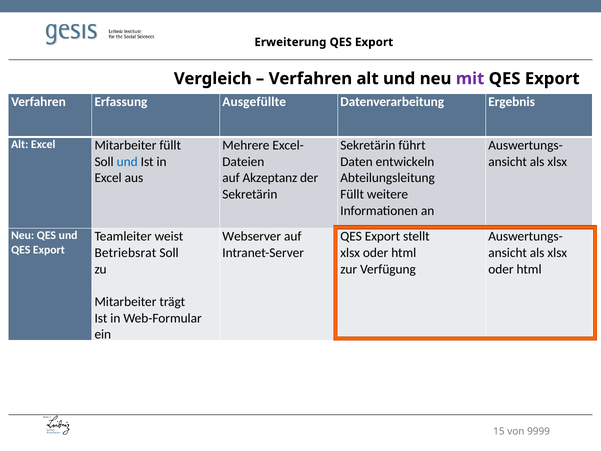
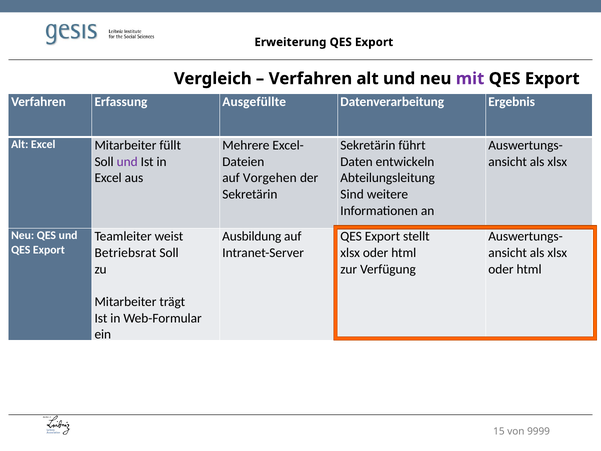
und colour: blue -> purple (127, 162)
Akzeptanz: Akzeptanz -> Vorgehen (270, 178)
Füllt: Füllt -> Sind (352, 194)
Webserver: Webserver -> Ausbildung (252, 236)
